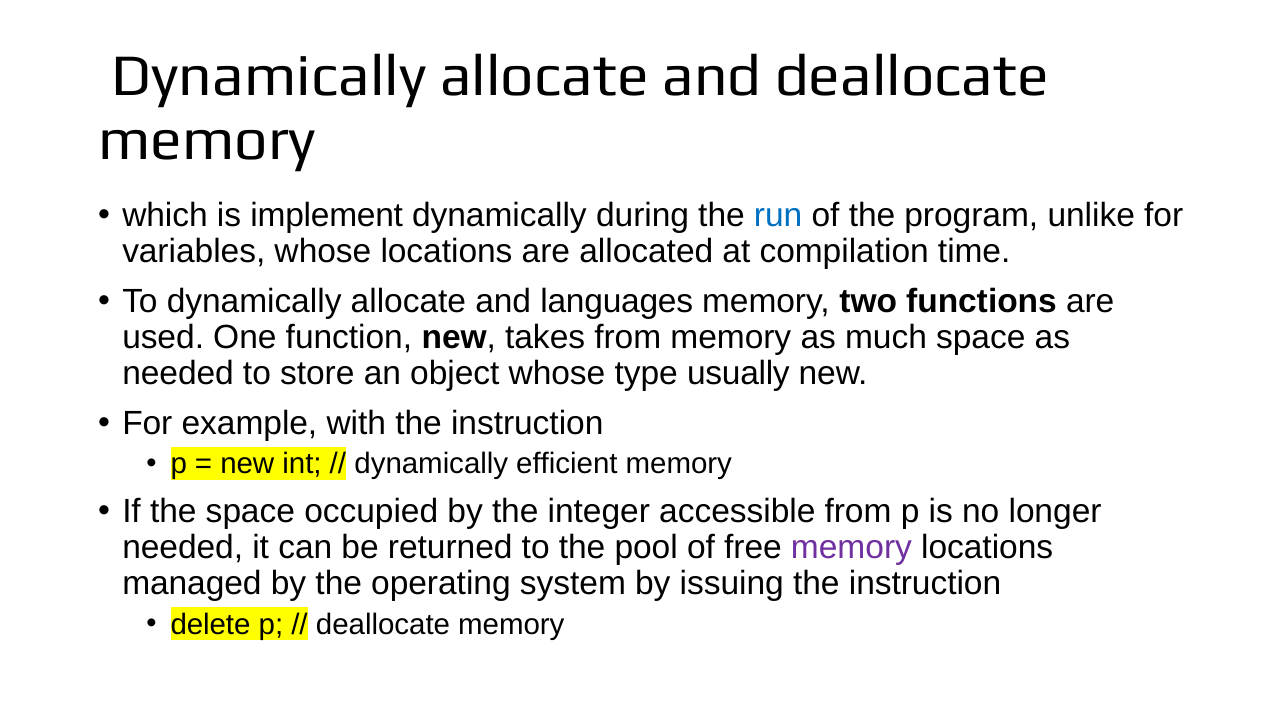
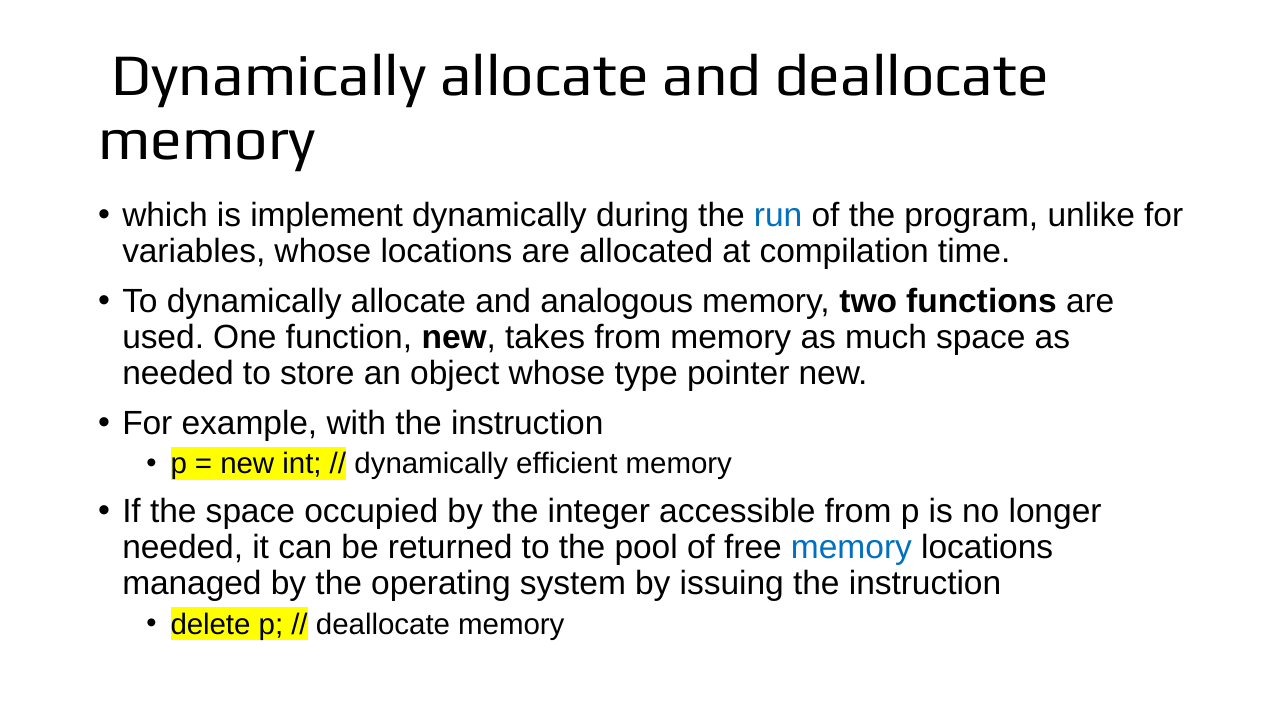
languages: languages -> analogous (617, 301)
usually: usually -> pointer (738, 374)
memory colour: purple -> blue (851, 547)
